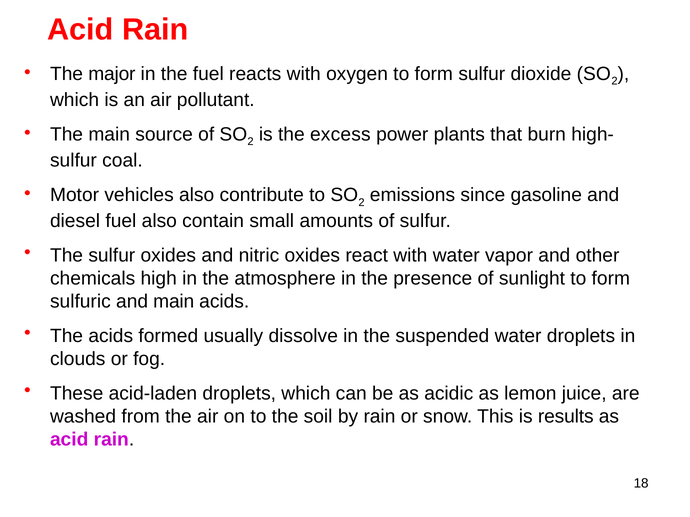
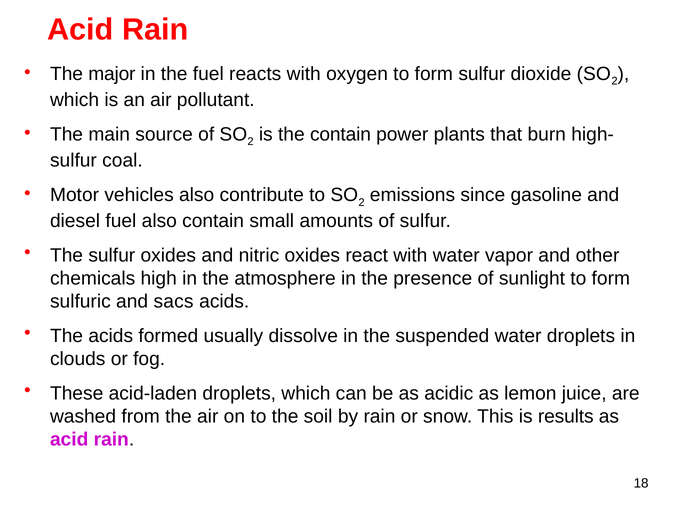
the excess: excess -> contain (340, 134)
and main: main -> sacs (174, 302)
